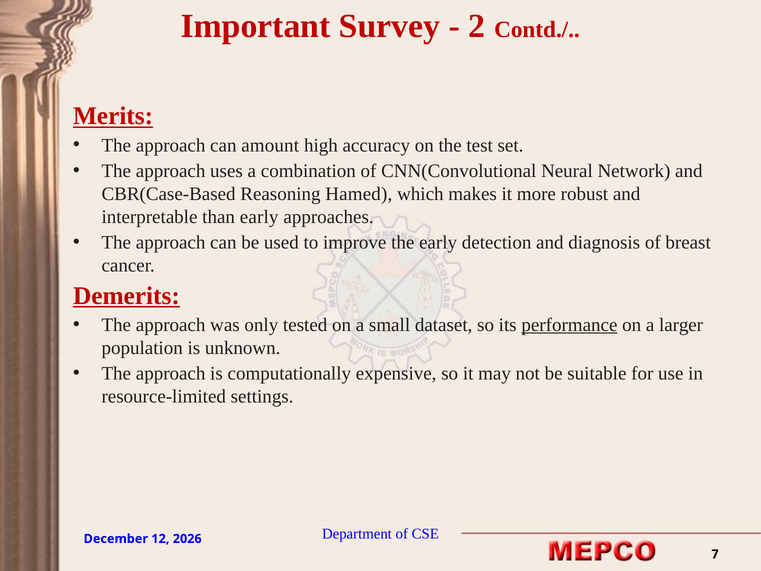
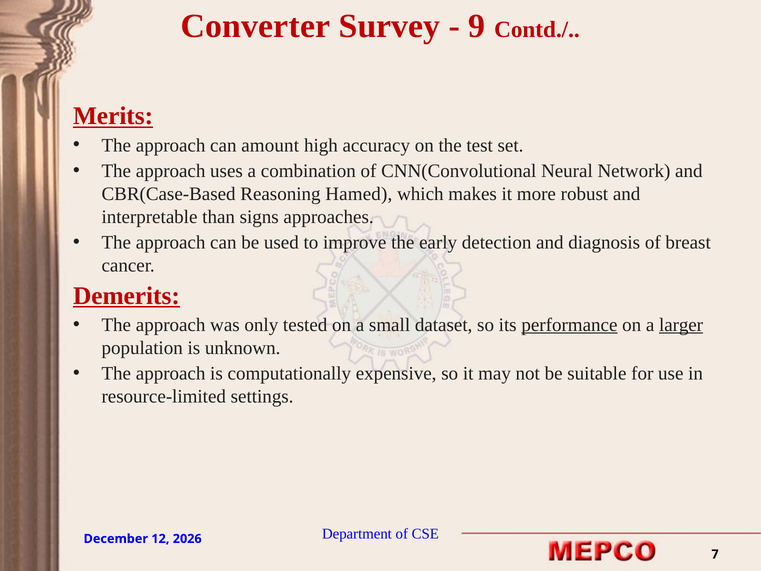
Important: Important -> Converter (255, 26)
2: 2 -> 9 (477, 26)
than early: early -> signs (259, 217)
larger underline: none -> present (681, 325)
